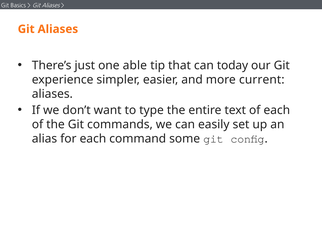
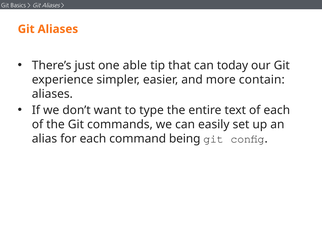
current: current -> contain (262, 80)
some: some -> being (185, 139)
